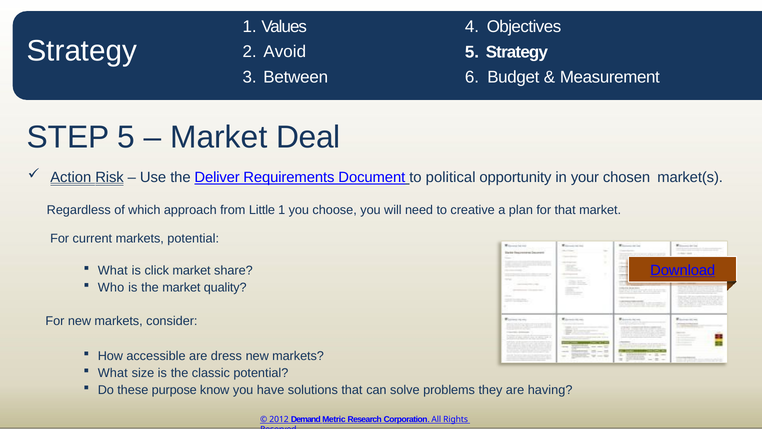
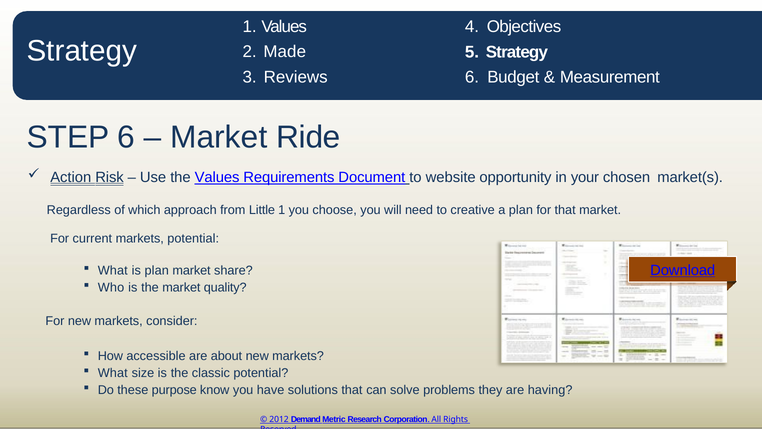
Avoid: Avoid -> Made (285, 52)
Between: Between -> Reviews (296, 77)
STEP 5: 5 -> 6 (126, 137)
Deal: Deal -> Ride (308, 137)
the Deliver: Deliver -> Values (217, 177)
political: political -> website (451, 177)
is click: click -> plan (157, 271)
dress: dress -> about (226, 356)
